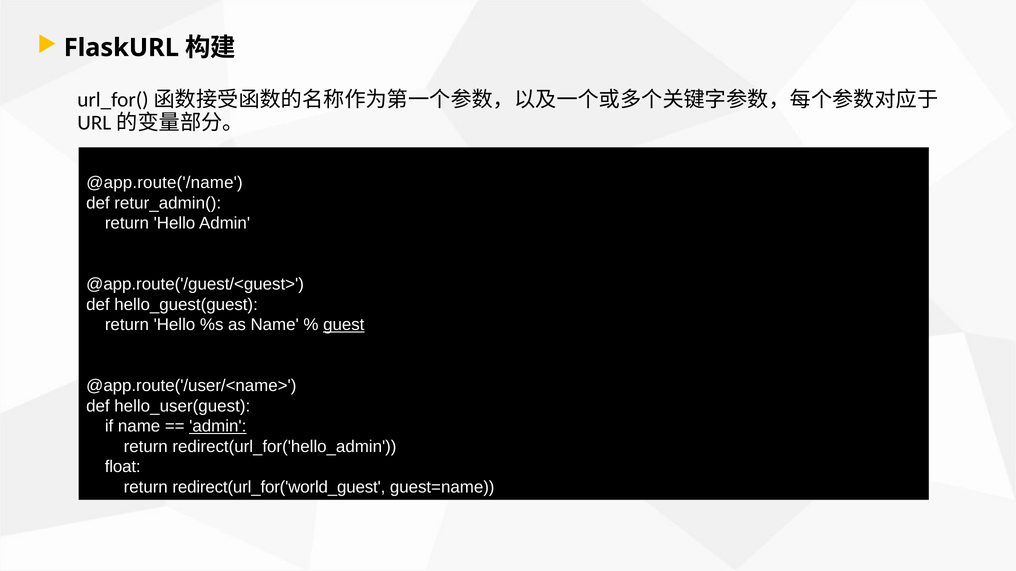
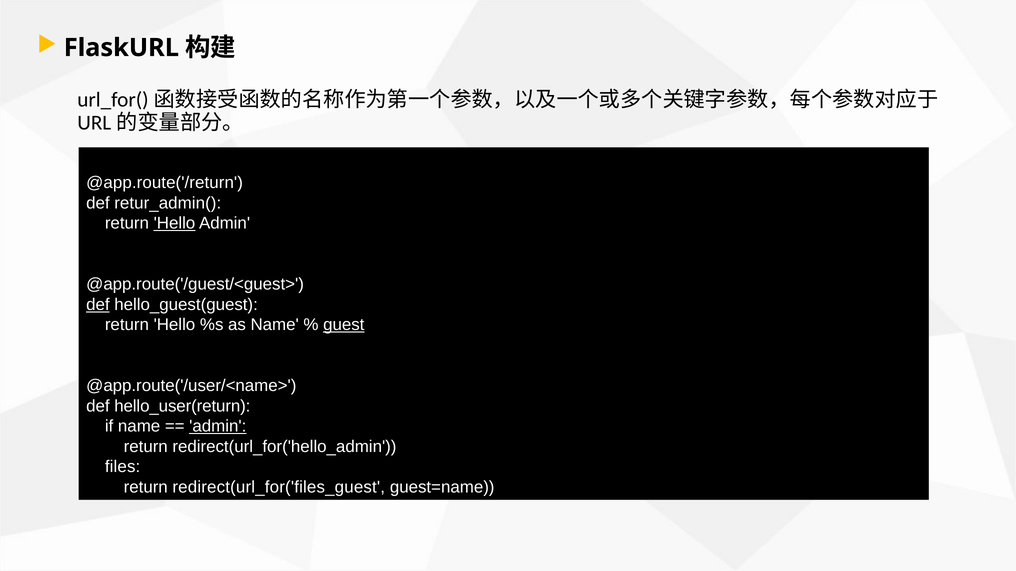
@app.route('/name: @app.route('/name -> @app.route('/return (165, 183)
Hello underline: none -> present (174, 224)
def underline: none -> present (98, 305)
hello_user(guest: hello_user(guest -> hello_user(return (182, 406)
float: float -> files (123, 467)
redirect(url_for('world_guest: redirect(url_for('world_guest -> redirect(url_for('files_guest (279, 488)
